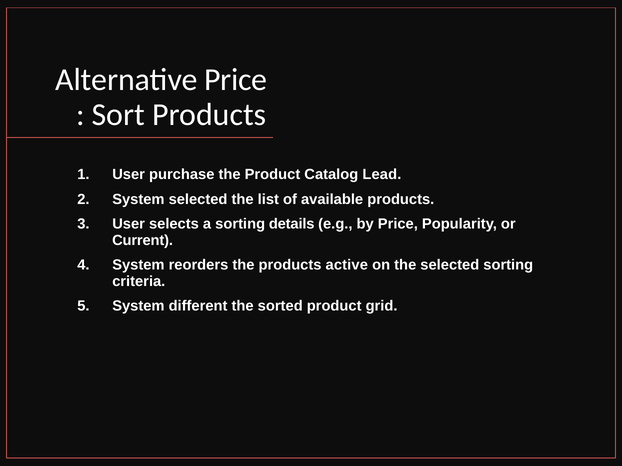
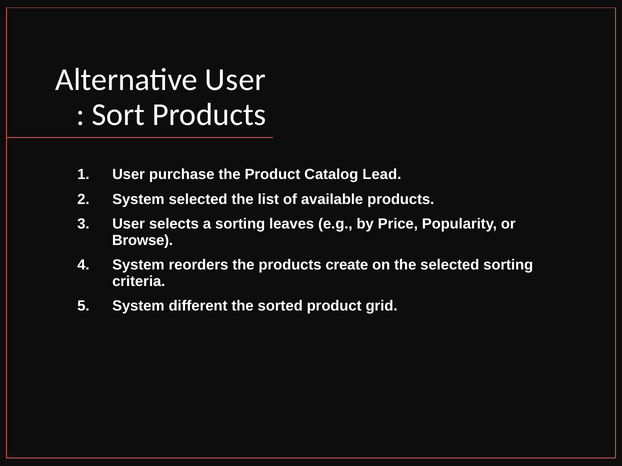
Alternative Price: Price -> User (235, 80)
details: details -> leaves (292, 224)
Current: Current -> Browse (143, 241)
active: active -> create (347, 265)
